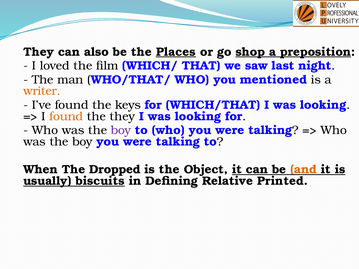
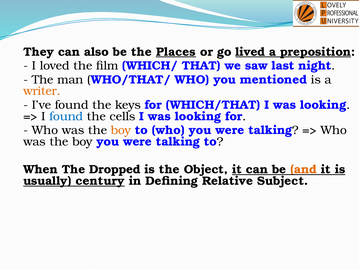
shop: shop -> lived (250, 52)
found colour: orange -> blue (66, 116)
the they: they -> cells (122, 116)
boy colour: purple -> orange (121, 130)
biscuits: biscuits -> century (100, 181)
Printed: Printed -> Subject (283, 181)
